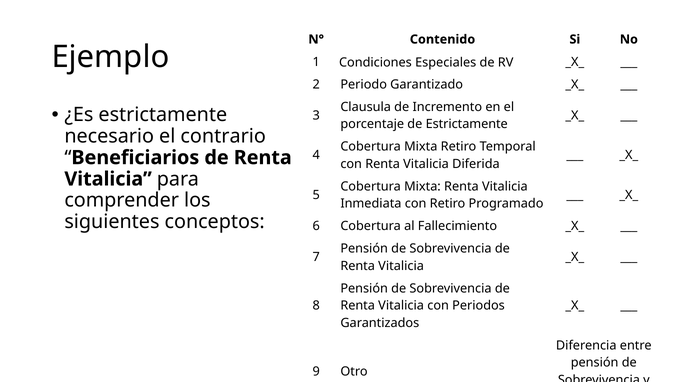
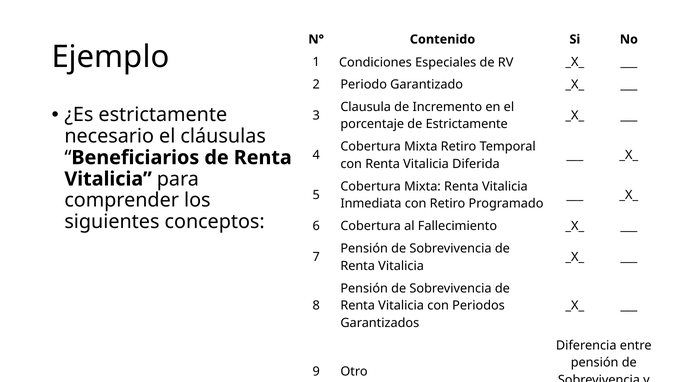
contrario: contrario -> cláusulas (223, 136)
